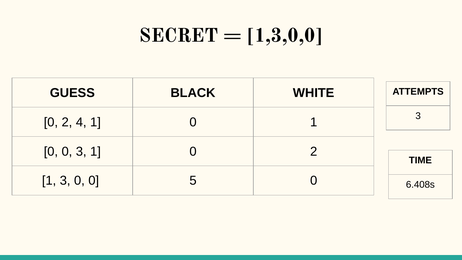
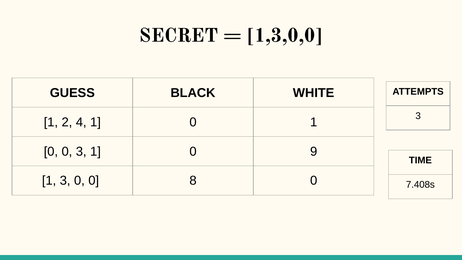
0: 0 -> 1 (51, 122)
1 0 2: 2 -> 9 (314, 151)
5: 5 -> 8 (193, 181)
6.408s: 6.408s -> 7.408s (420, 185)
